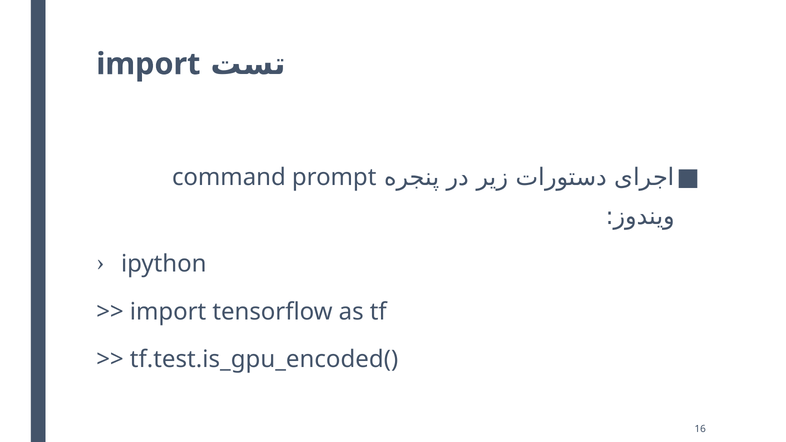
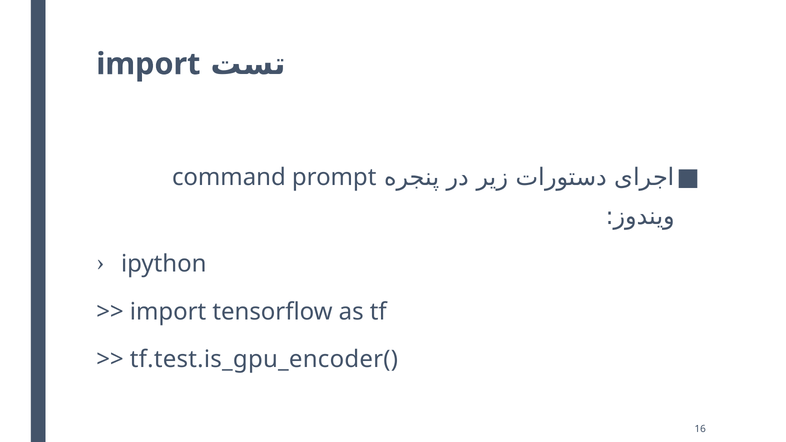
tf.test.is_gpu_encoded(: tf.test.is_gpu_encoded( -> tf.test.is_gpu_encoder( (264, 359)
